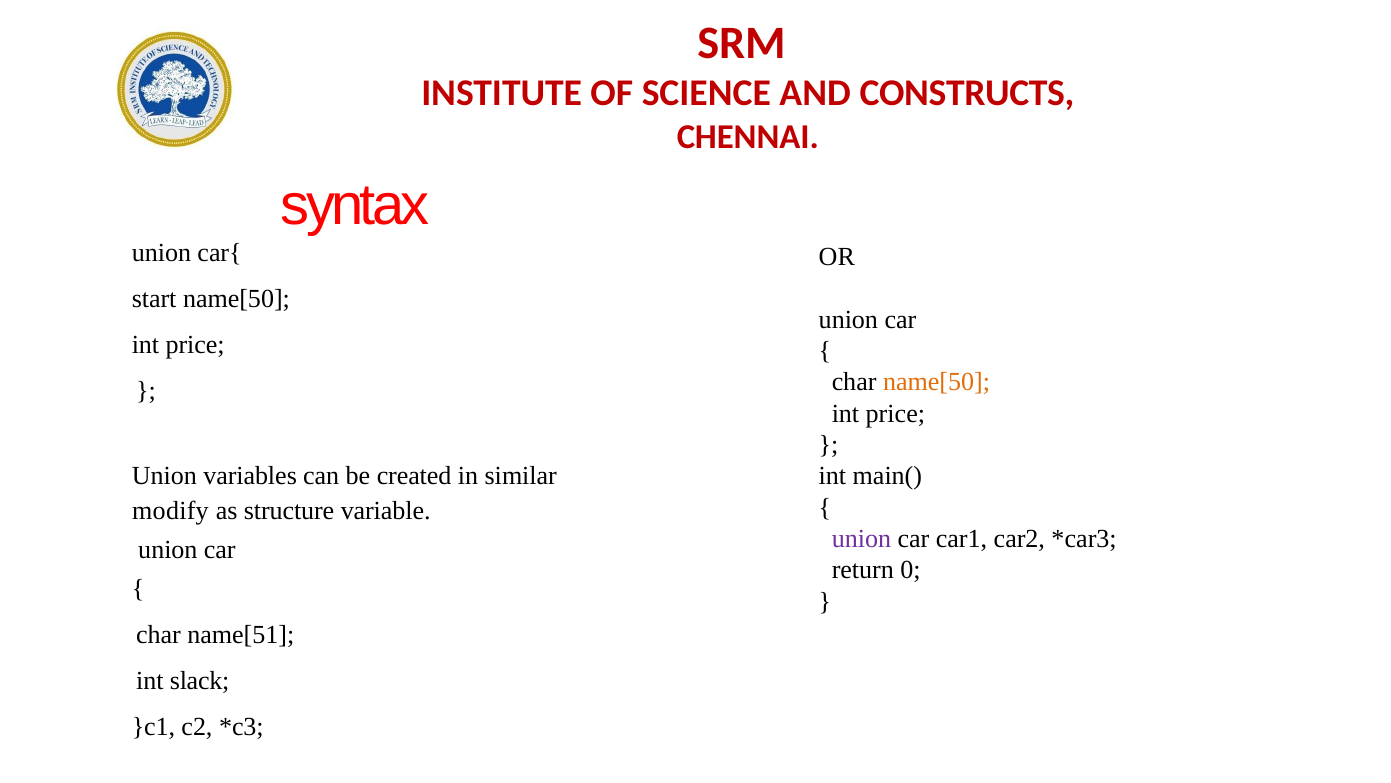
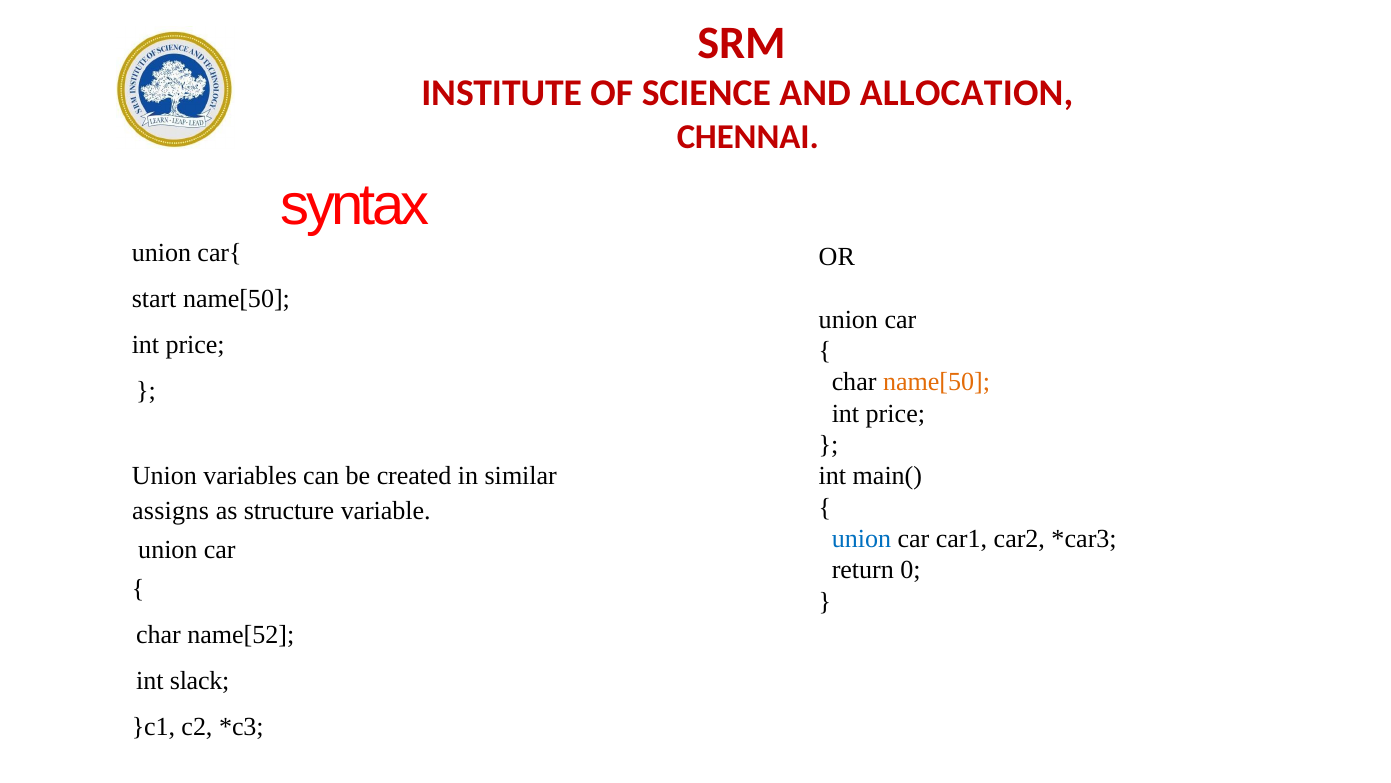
CONSTRUCTS: CONSTRUCTS -> ALLOCATION (967, 93)
modify: modify -> assigns (170, 511)
union colour: purple -> blue (861, 538)
name[51: name[51 -> name[52 (241, 634)
